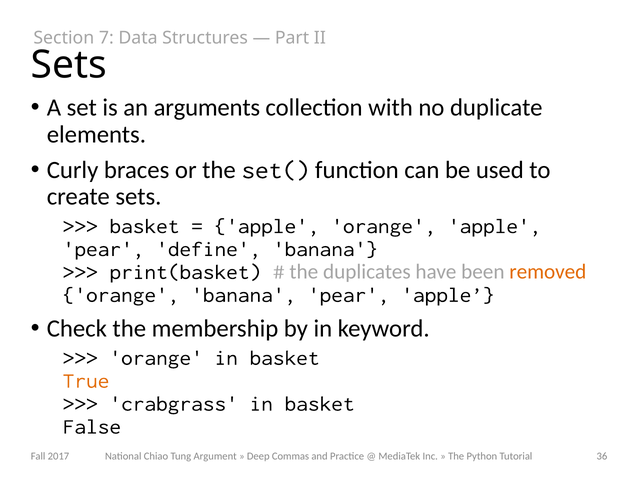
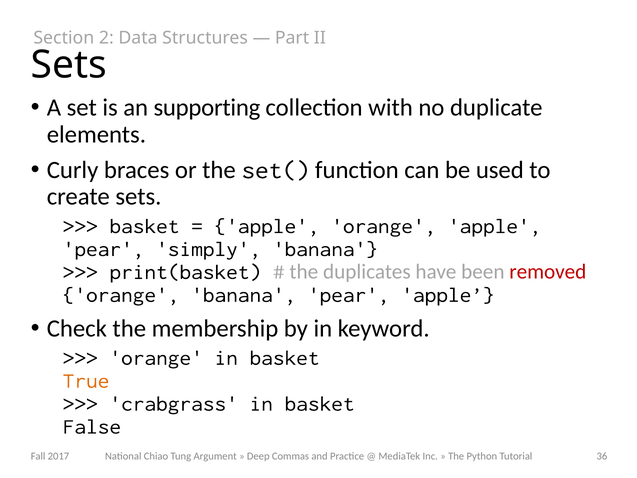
7: 7 -> 2 (106, 38)
arguments: arguments -> supporting (207, 108)
define: define -> simply (209, 249)
removed colour: orange -> red (548, 272)
